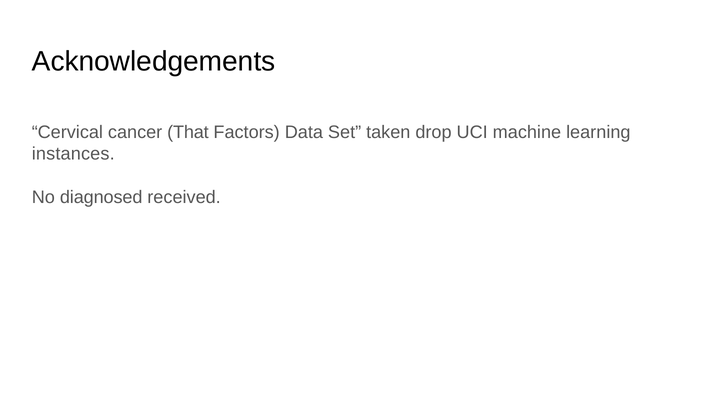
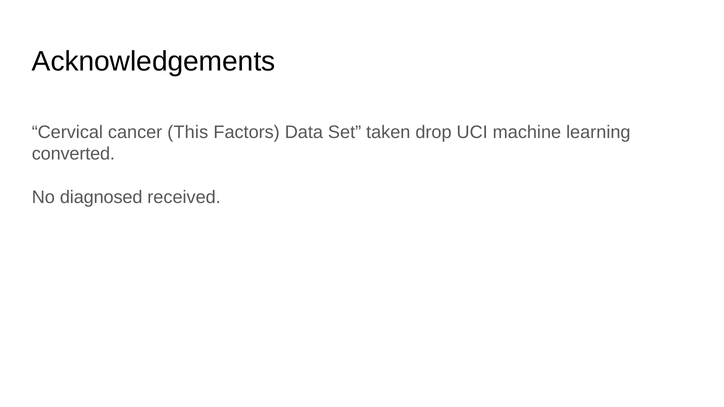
That: That -> This (188, 132)
instances: instances -> converted (73, 154)
